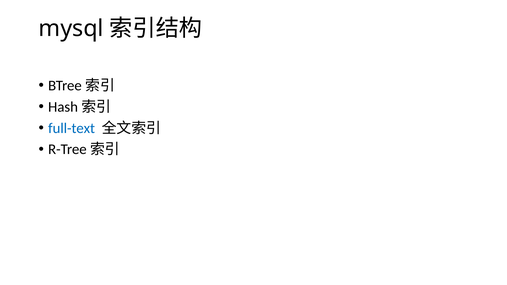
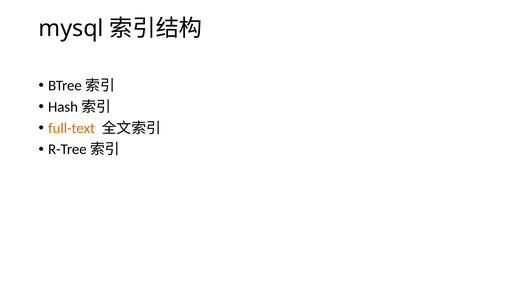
full-text colour: blue -> orange (72, 128)
